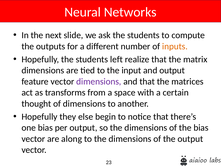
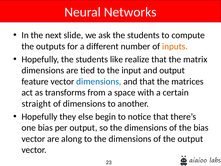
left: left -> like (116, 59)
dimensions colour: purple -> blue (99, 81)
thought: thought -> straight (36, 103)
